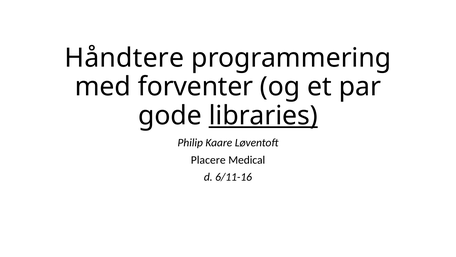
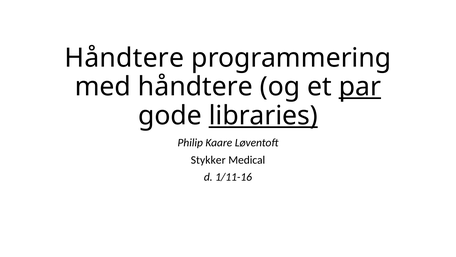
med forventer: forventer -> håndtere (195, 87)
par underline: none -> present (360, 87)
Placere: Placere -> Stykker (208, 160)
6/11-16: 6/11-16 -> 1/11-16 (234, 177)
